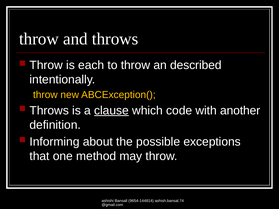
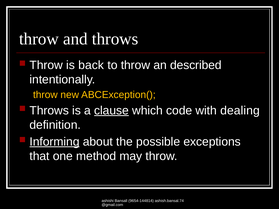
each: each -> back (91, 65)
another: another -> dealing (240, 111)
Informing underline: none -> present (55, 142)
